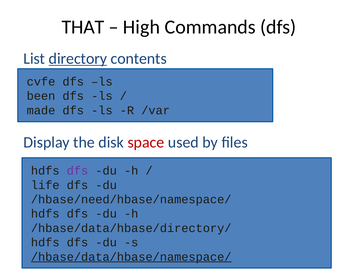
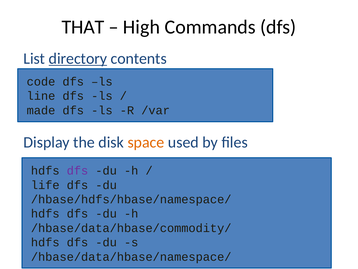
cvfe: cvfe -> code (41, 82)
been: been -> line (41, 96)
space colour: red -> orange (146, 142)
/hbase/need/hbase/namespace/: /hbase/need/hbase/namespace/ -> /hbase/hdfs/hbase/namespace/ (131, 199)
/hbase/data/hbase/directory/: /hbase/data/hbase/directory/ -> /hbase/data/hbase/commodity/ (131, 228)
/hbase/data/hbase/namespace/ underline: present -> none (131, 256)
